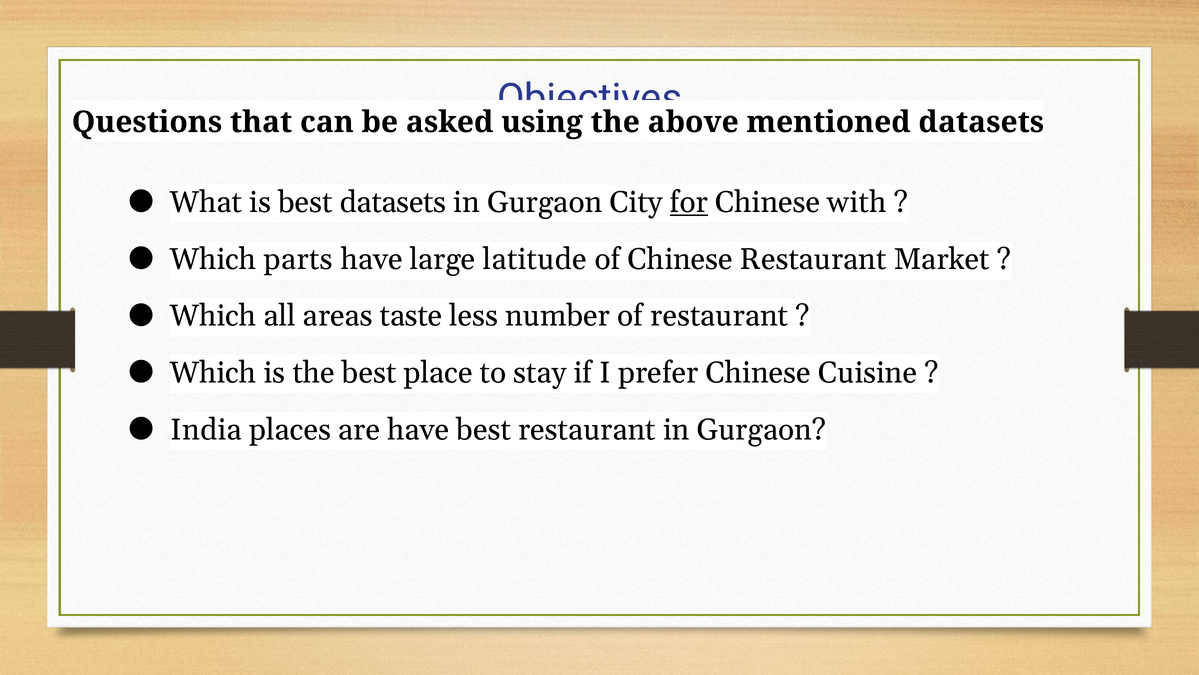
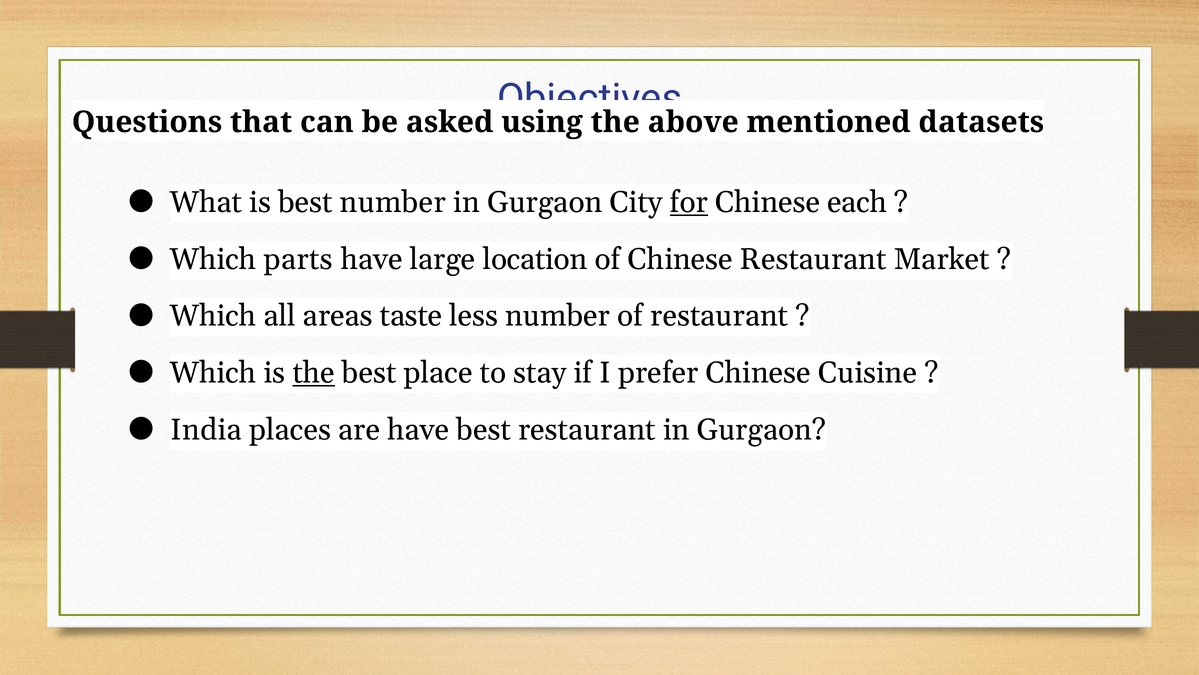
best datasets: datasets -> number (393, 202)
with: with -> each (857, 202)
latitude: latitude -> location (535, 259)
the underline: none -> present (314, 373)
